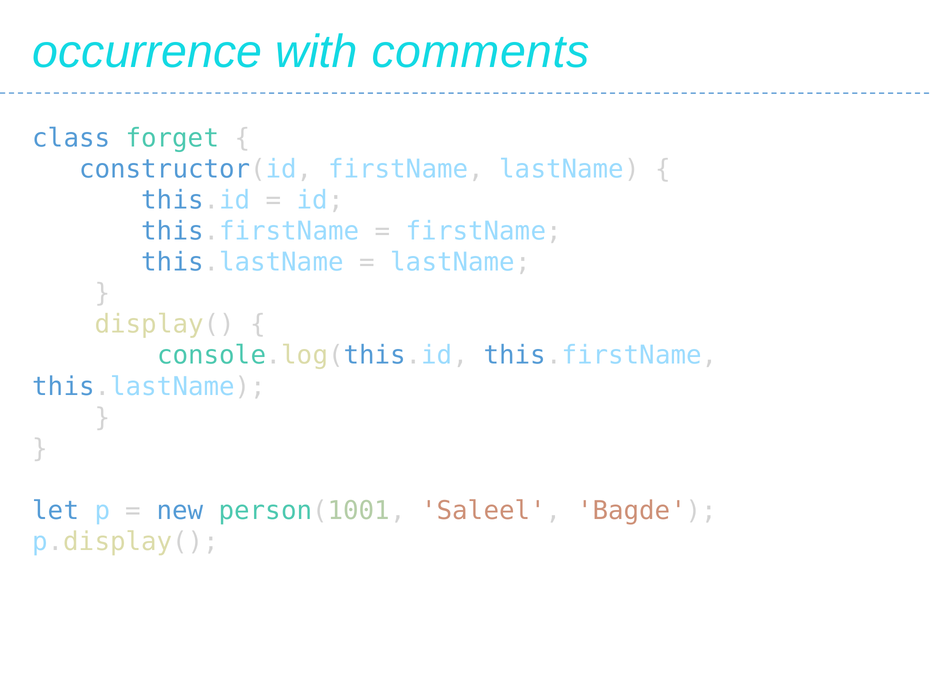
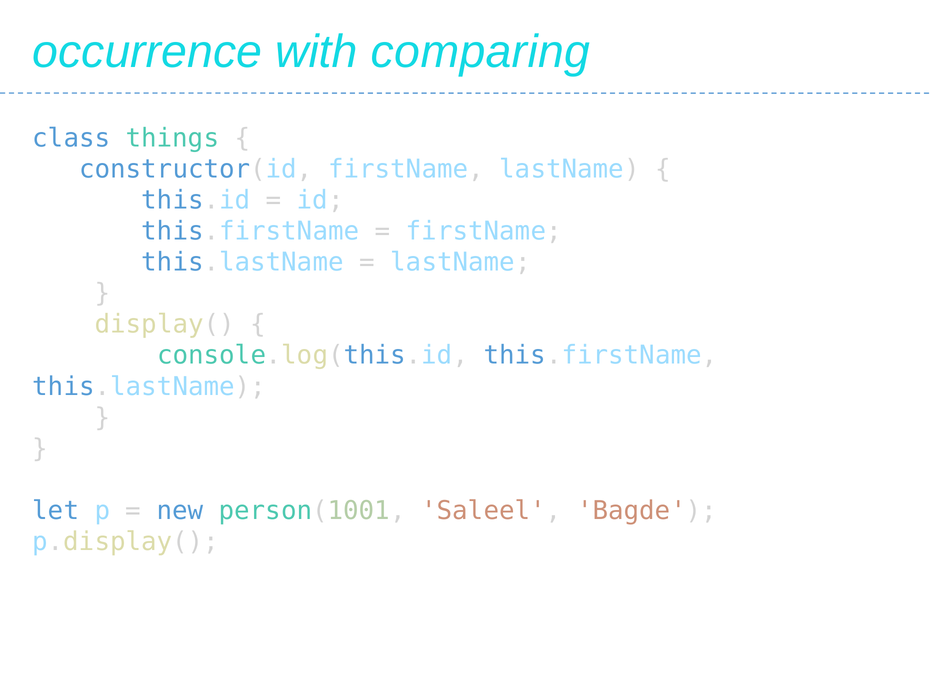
comments: comments -> comparing (481, 52)
forget: forget -> things (172, 138)
